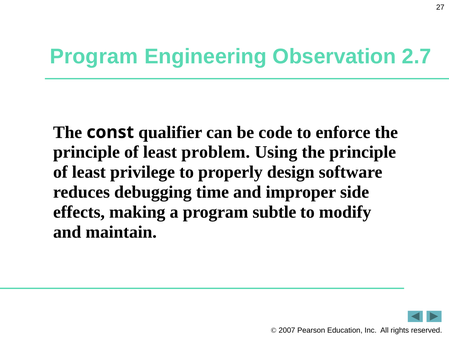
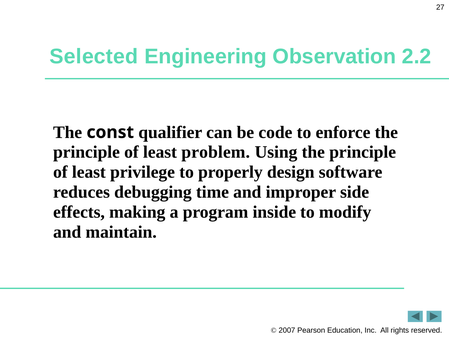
Program: Program -> Selected (94, 56)
2.7: 2.7 -> 2.2 (417, 56)
subtle: subtle -> inside (274, 212)
